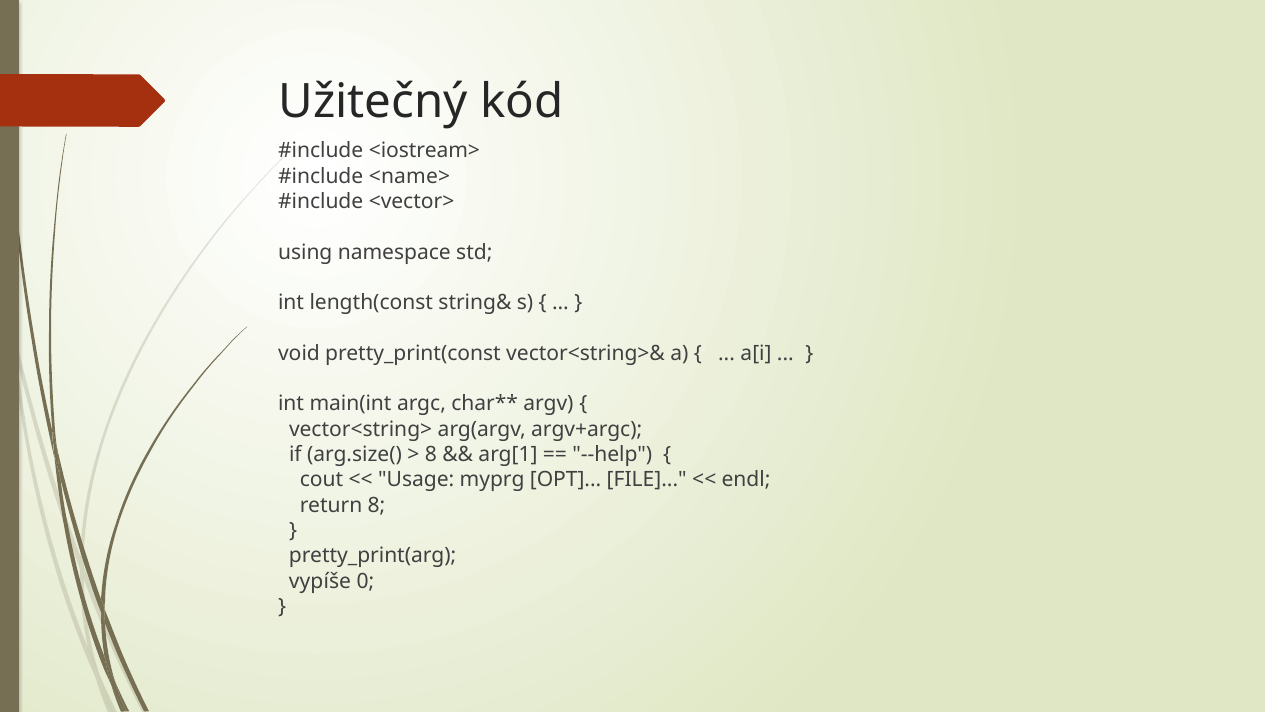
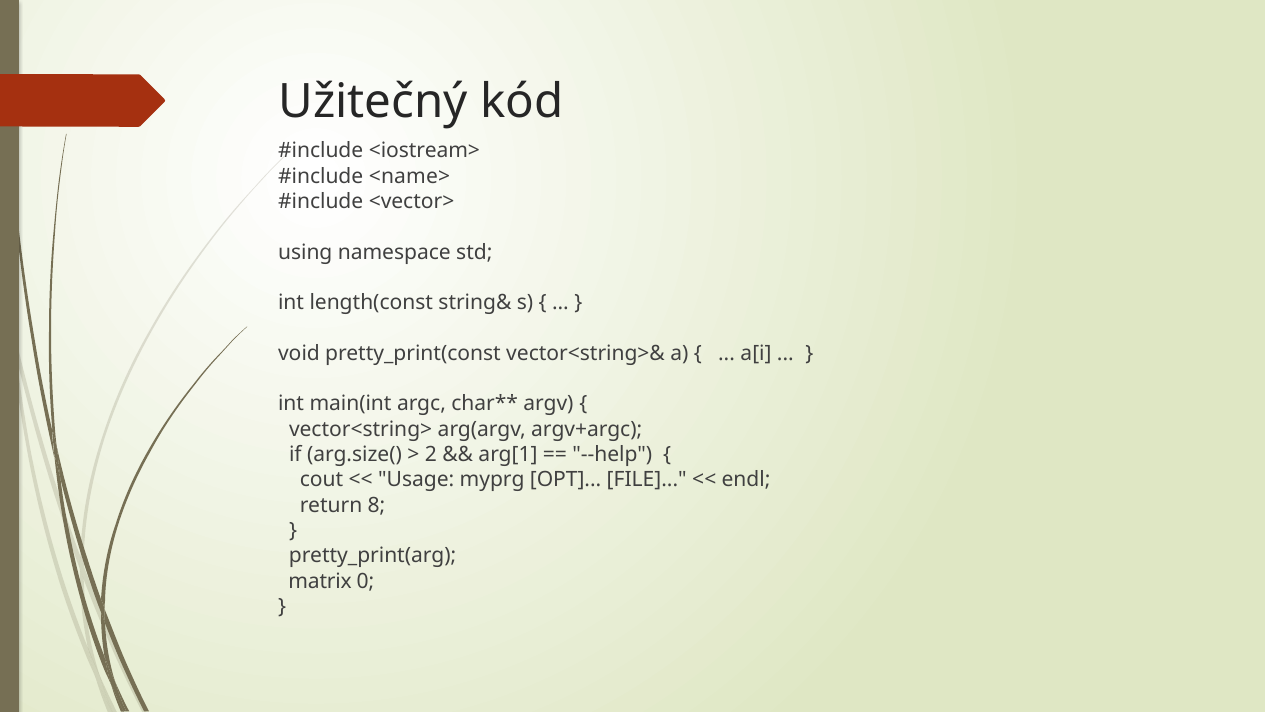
8: 8 -> 2 (431, 454)
vypíše: vypíše -> matrix (320, 581)
